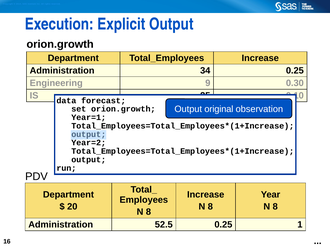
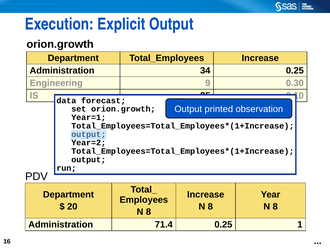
original: original -> printed (219, 109)
52.5: 52.5 -> 71.4 (164, 224)
